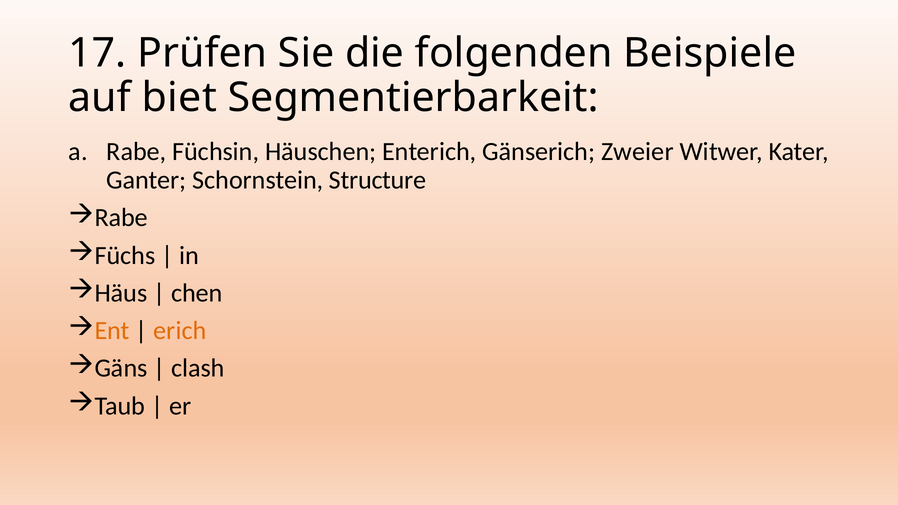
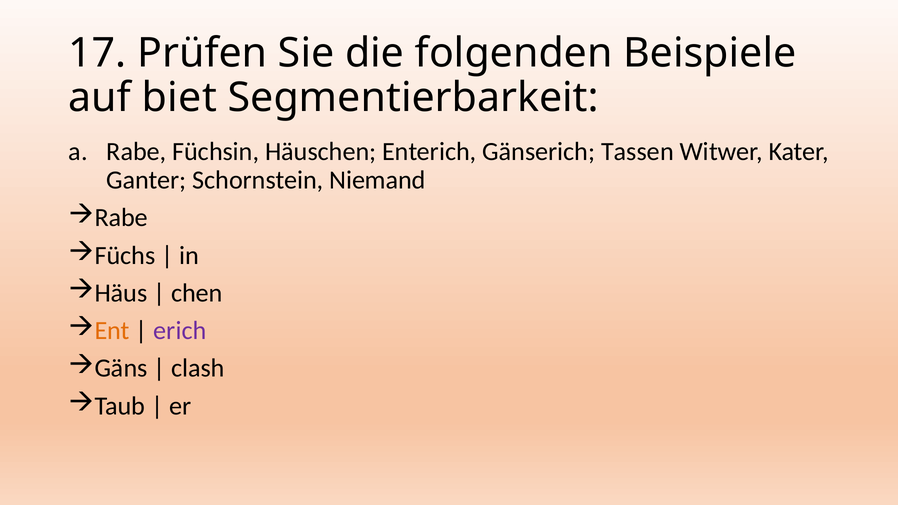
Zweier: Zweier -> Tassen (637, 152)
Structure: Structure -> Niemand (378, 180)
erich colour: orange -> purple (180, 331)
